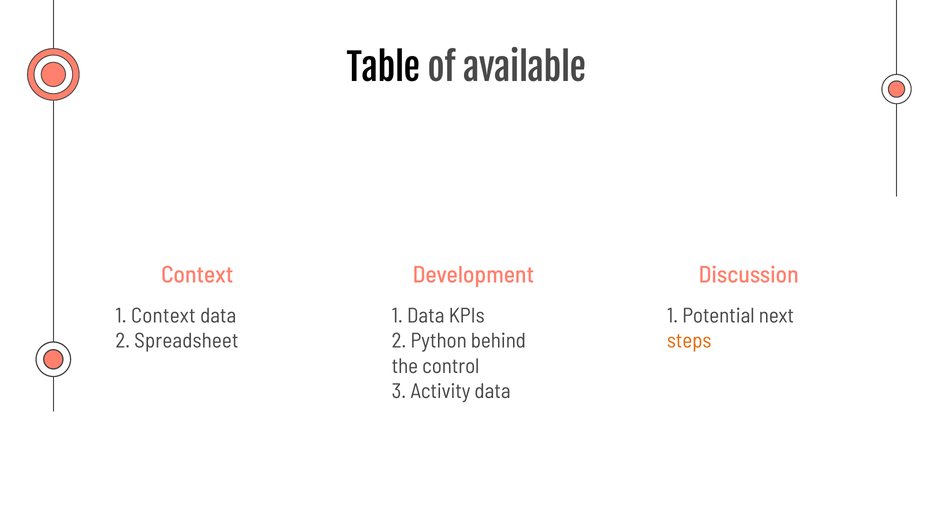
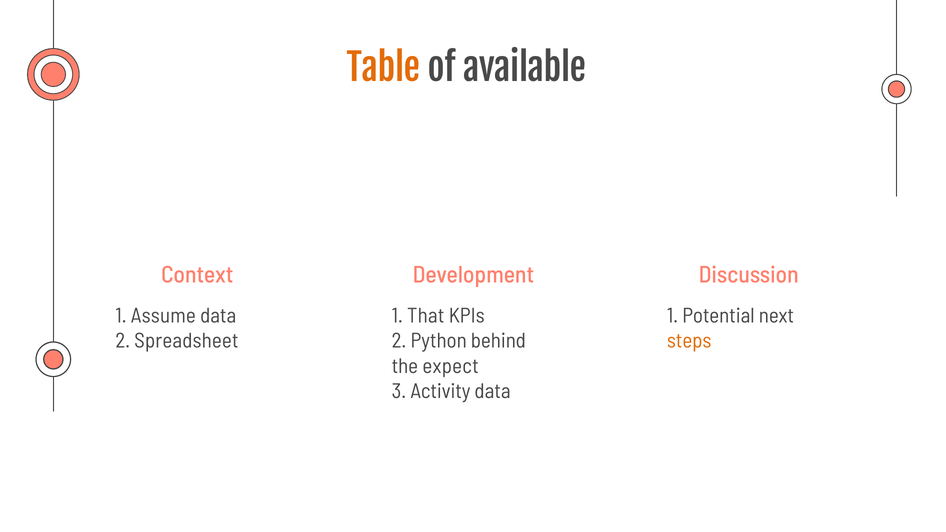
Table colour: black -> orange (384, 69)
1 Context: Context -> Assume (163, 316)
1 Data: Data -> That (426, 316)
control: control -> expect (451, 366)
